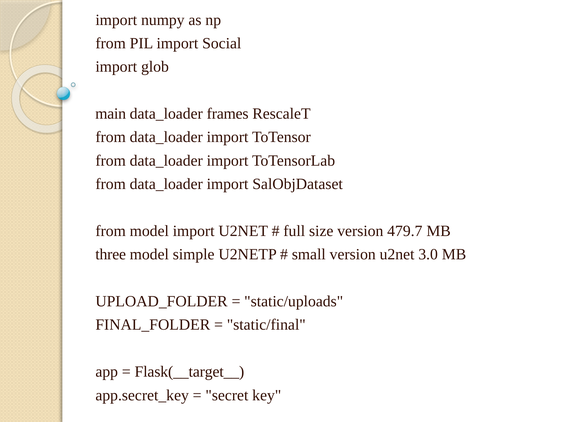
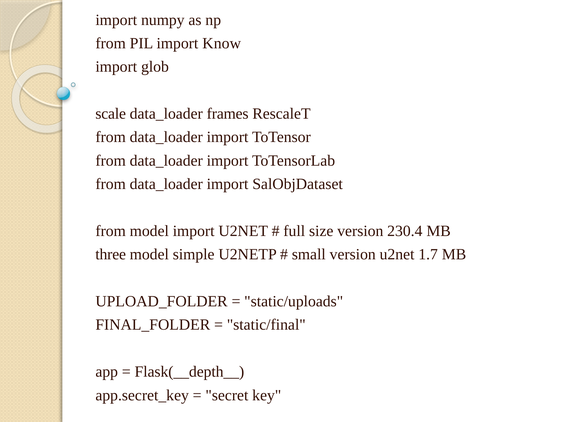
Social: Social -> Know (222, 43)
main: main -> scale (111, 114)
479.7: 479.7 -> 230.4 (405, 231)
3.0: 3.0 -> 1.7 (428, 255)
Flask(__target__: Flask(__target__ -> Flask(__depth__ (189, 372)
